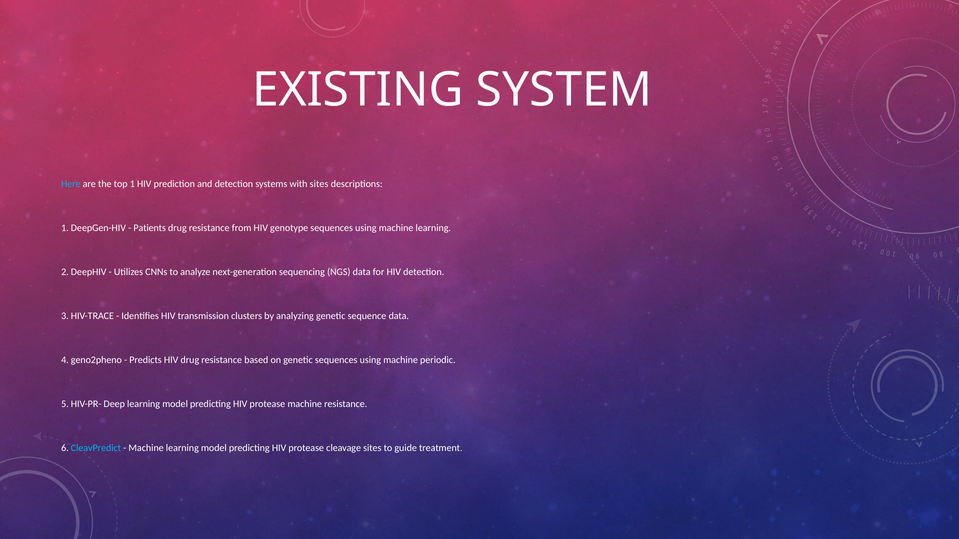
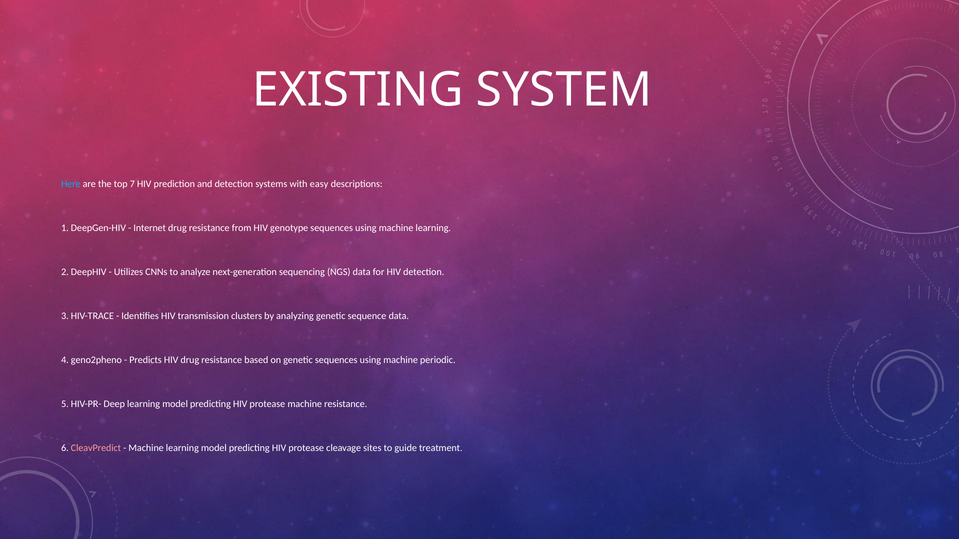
top 1: 1 -> 7 (132, 184)
with sites: sites -> easy (319, 184)
Patients: Patients -> Internet (150, 228)
CleavPredict colour: light blue -> pink (96, 448)
